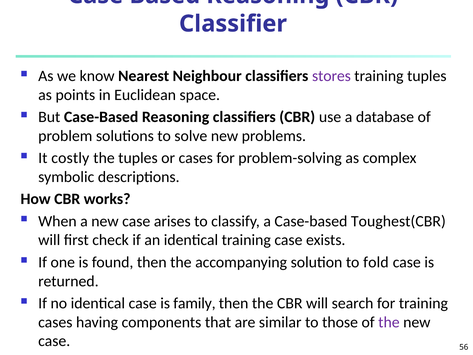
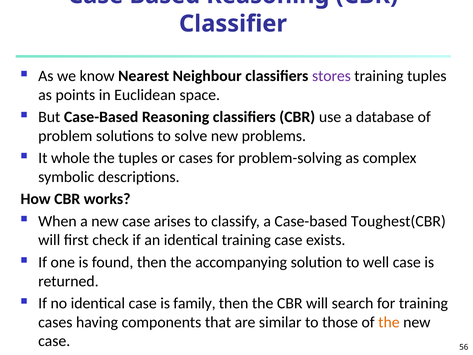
costly: costly -> whole (70, 158)
fold: fold -> well (376, 262)
the colour: purple -> orange (389, 322)
